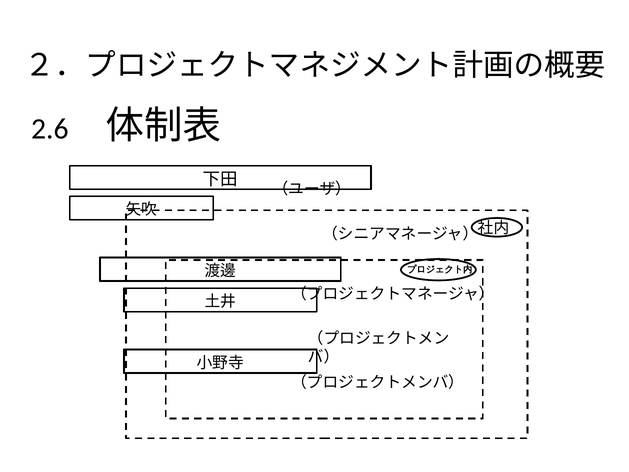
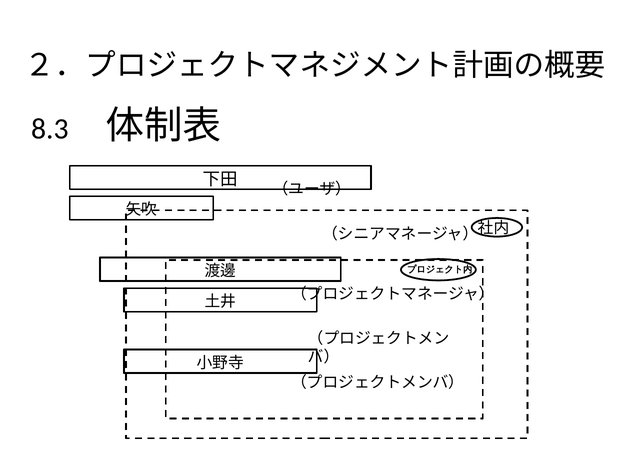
2.6: 2.6 -> 8.3 (50, 129)
